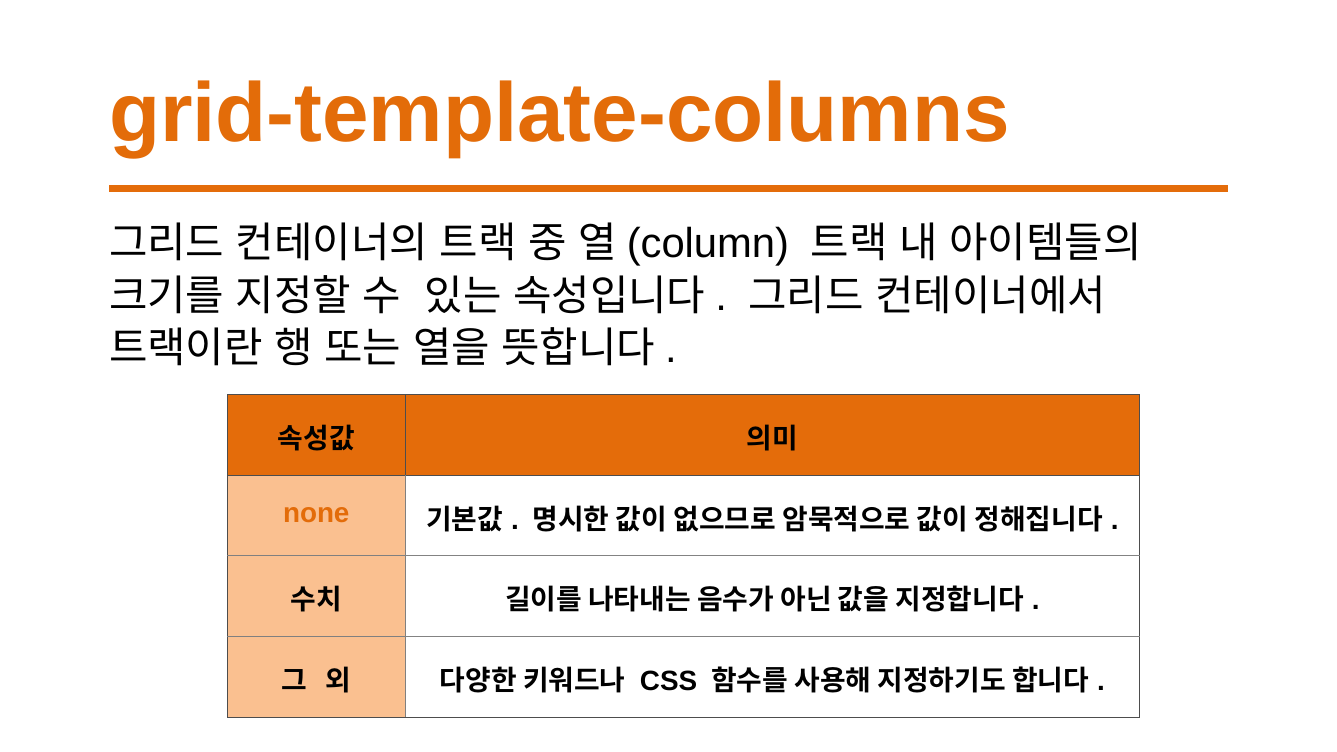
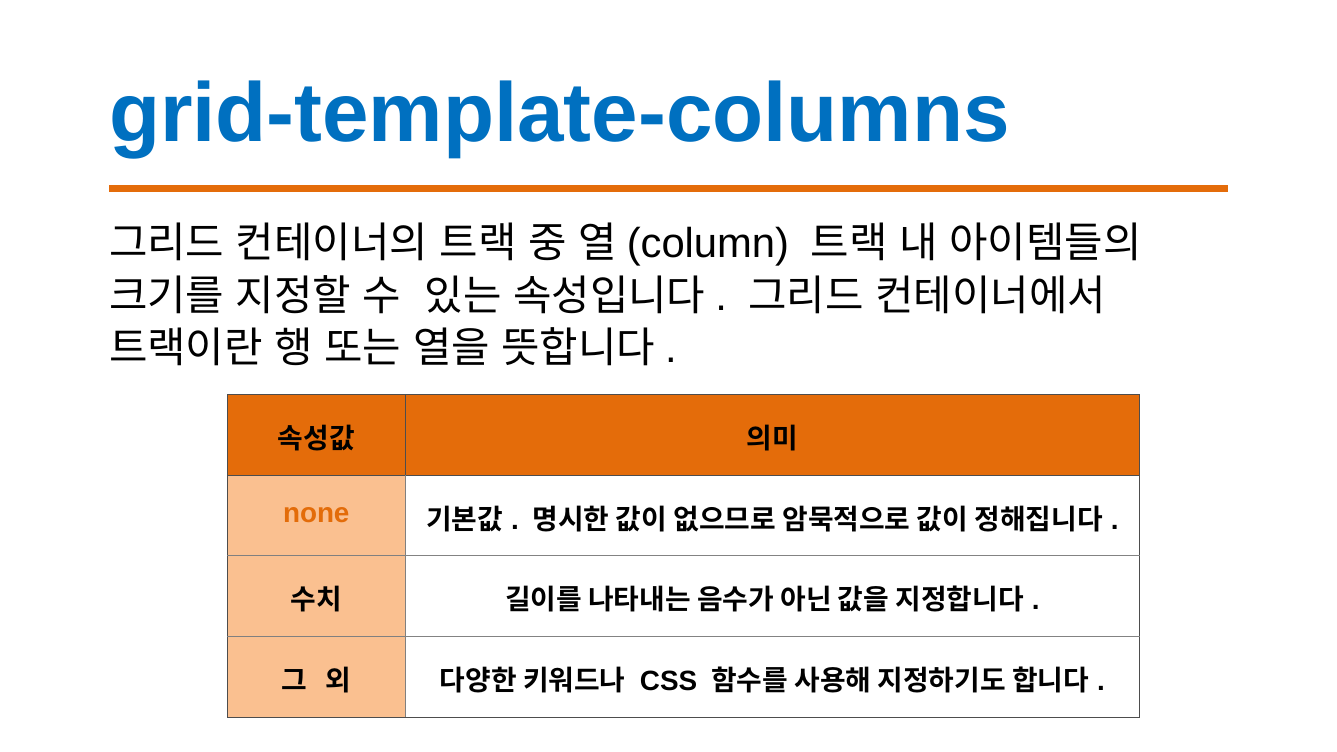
grid-template-columns colour: orange -> blue (559, 114)
